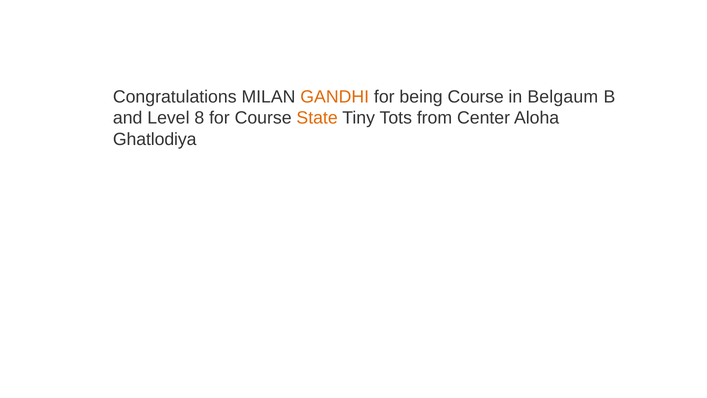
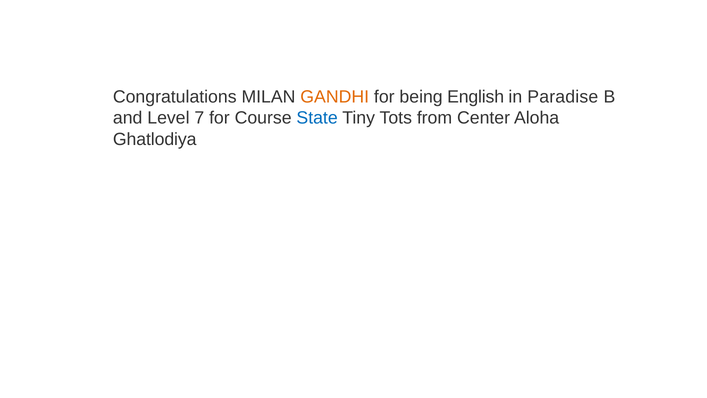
being Course: Course -> English (476, 97)
Belgaum: Belgaum -> Paradise (563, 97)
8: 8 -> 7 (199, 118)
State colour: orange -> blue (317, 118)
